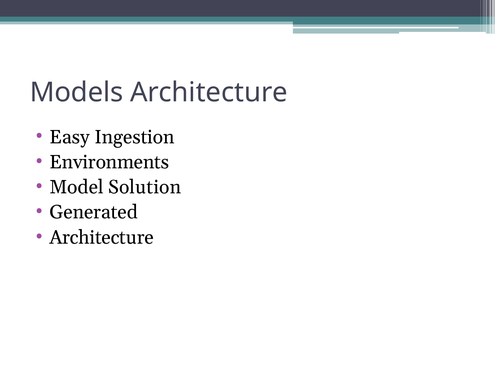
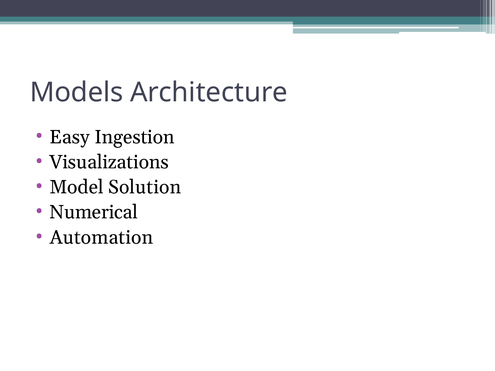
Environments: Environments -> Visualizations (109, 162)
Generated: Generated -> Numerical (94, 212)
Architecture: Architecture -> Automation (101, 238)
